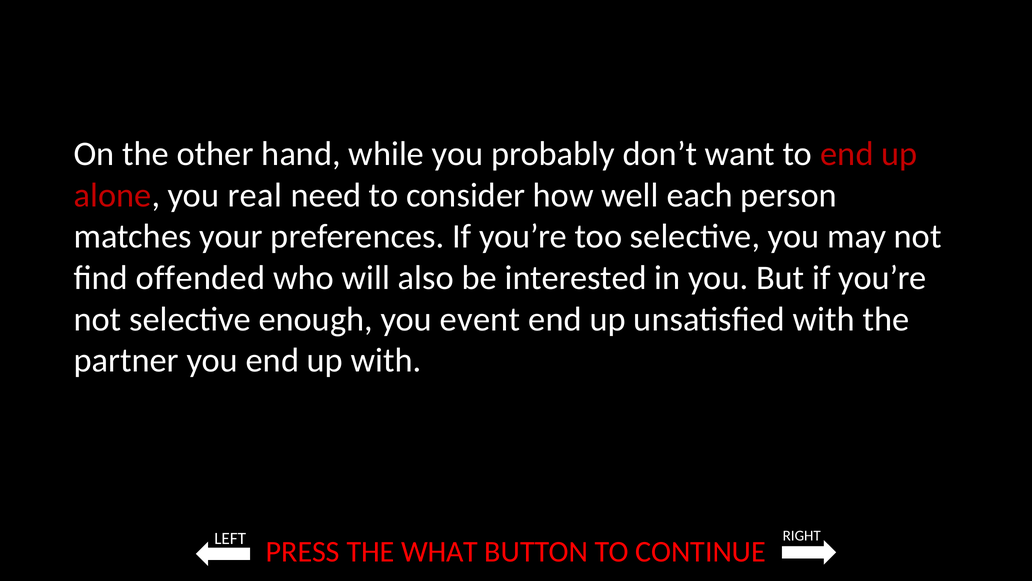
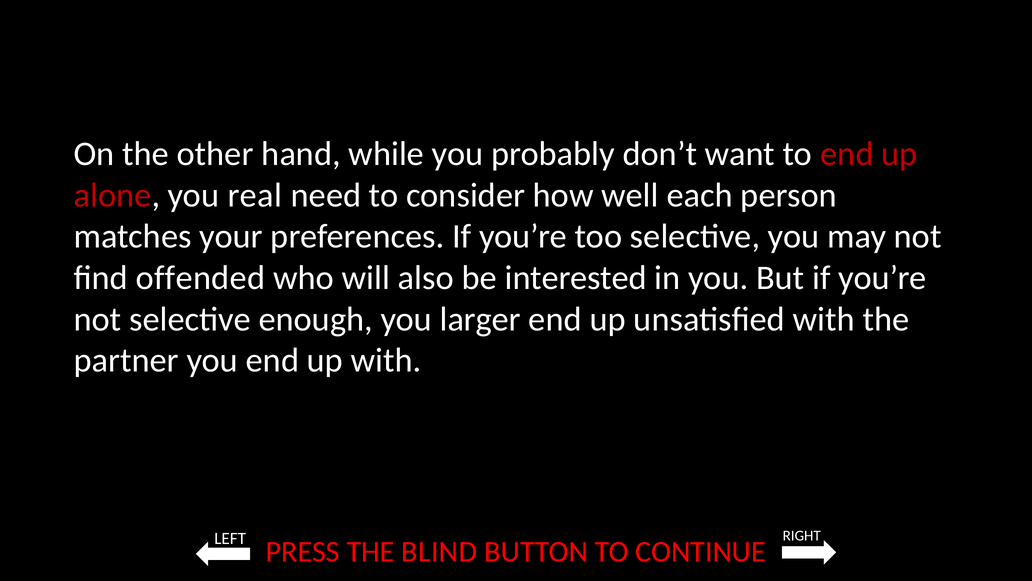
event: event -> larger (480, 319)
WHAT: WHAT -> BLIND (439, 551)
